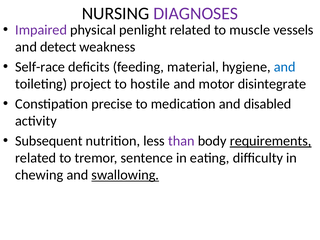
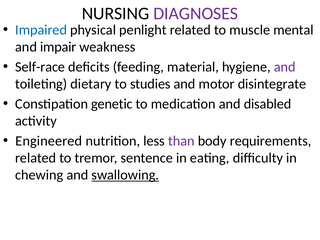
Impaired colour: purple -> blue (41, 30)
vessels: vessels -> mental (293, 30)
detect: detect -> impair (58, 47)
and colour: blue -> purple (285, 67)
project: project -> dietary (91, 84)
hostile: hostile -> studies (150, 84)
precise: precise -> genetic (112, 104)
Subsequent: Subsequent -> Engineered (49, 141)
requirements underline: present -> none (271, 141)
